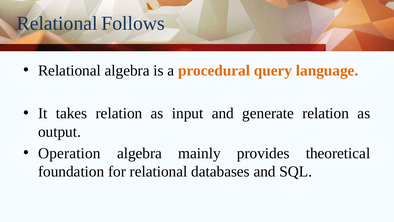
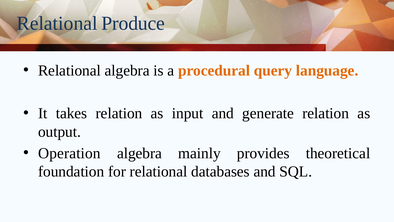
Follows: Follows -> Produce (133, 23)
